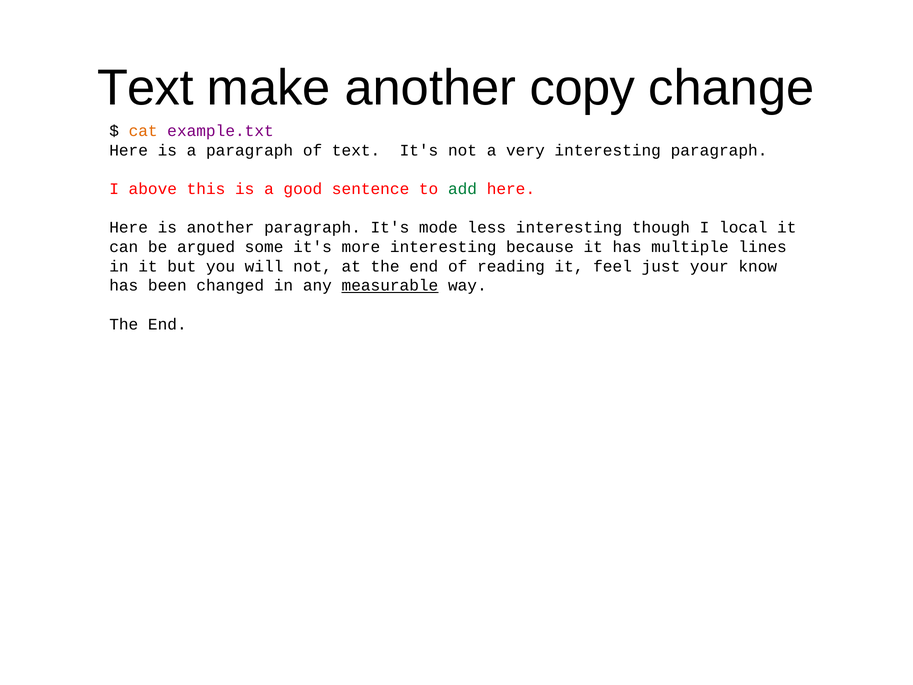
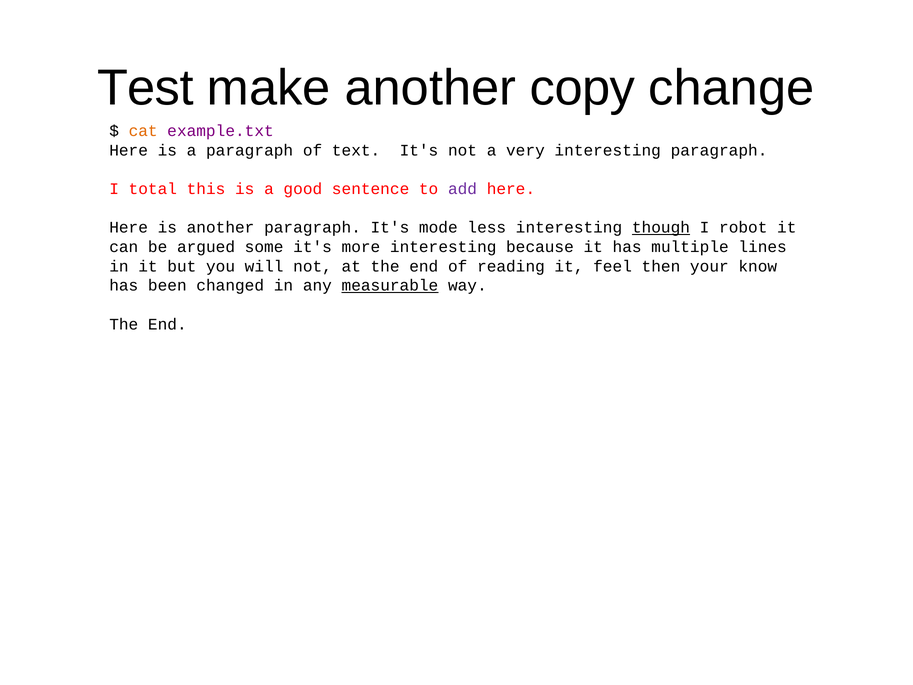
Text: Text -> Test (145, 88)
above: above -> total (153, 189)
add colour: green -> purple (463, 189)
though underline: none -> present (661, 227)
local: local -> robot (743, 227)
just: just -> then (661, 266)
